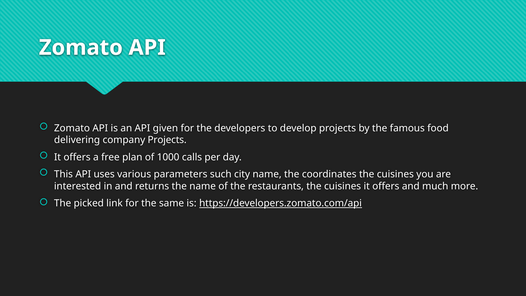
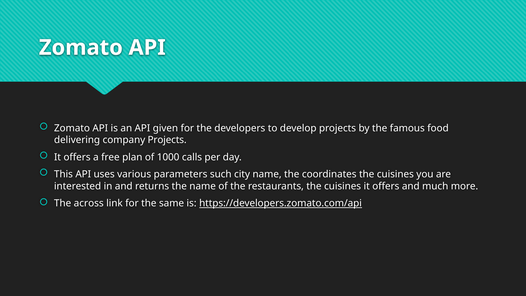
picked: picked -> across (89, 203)
